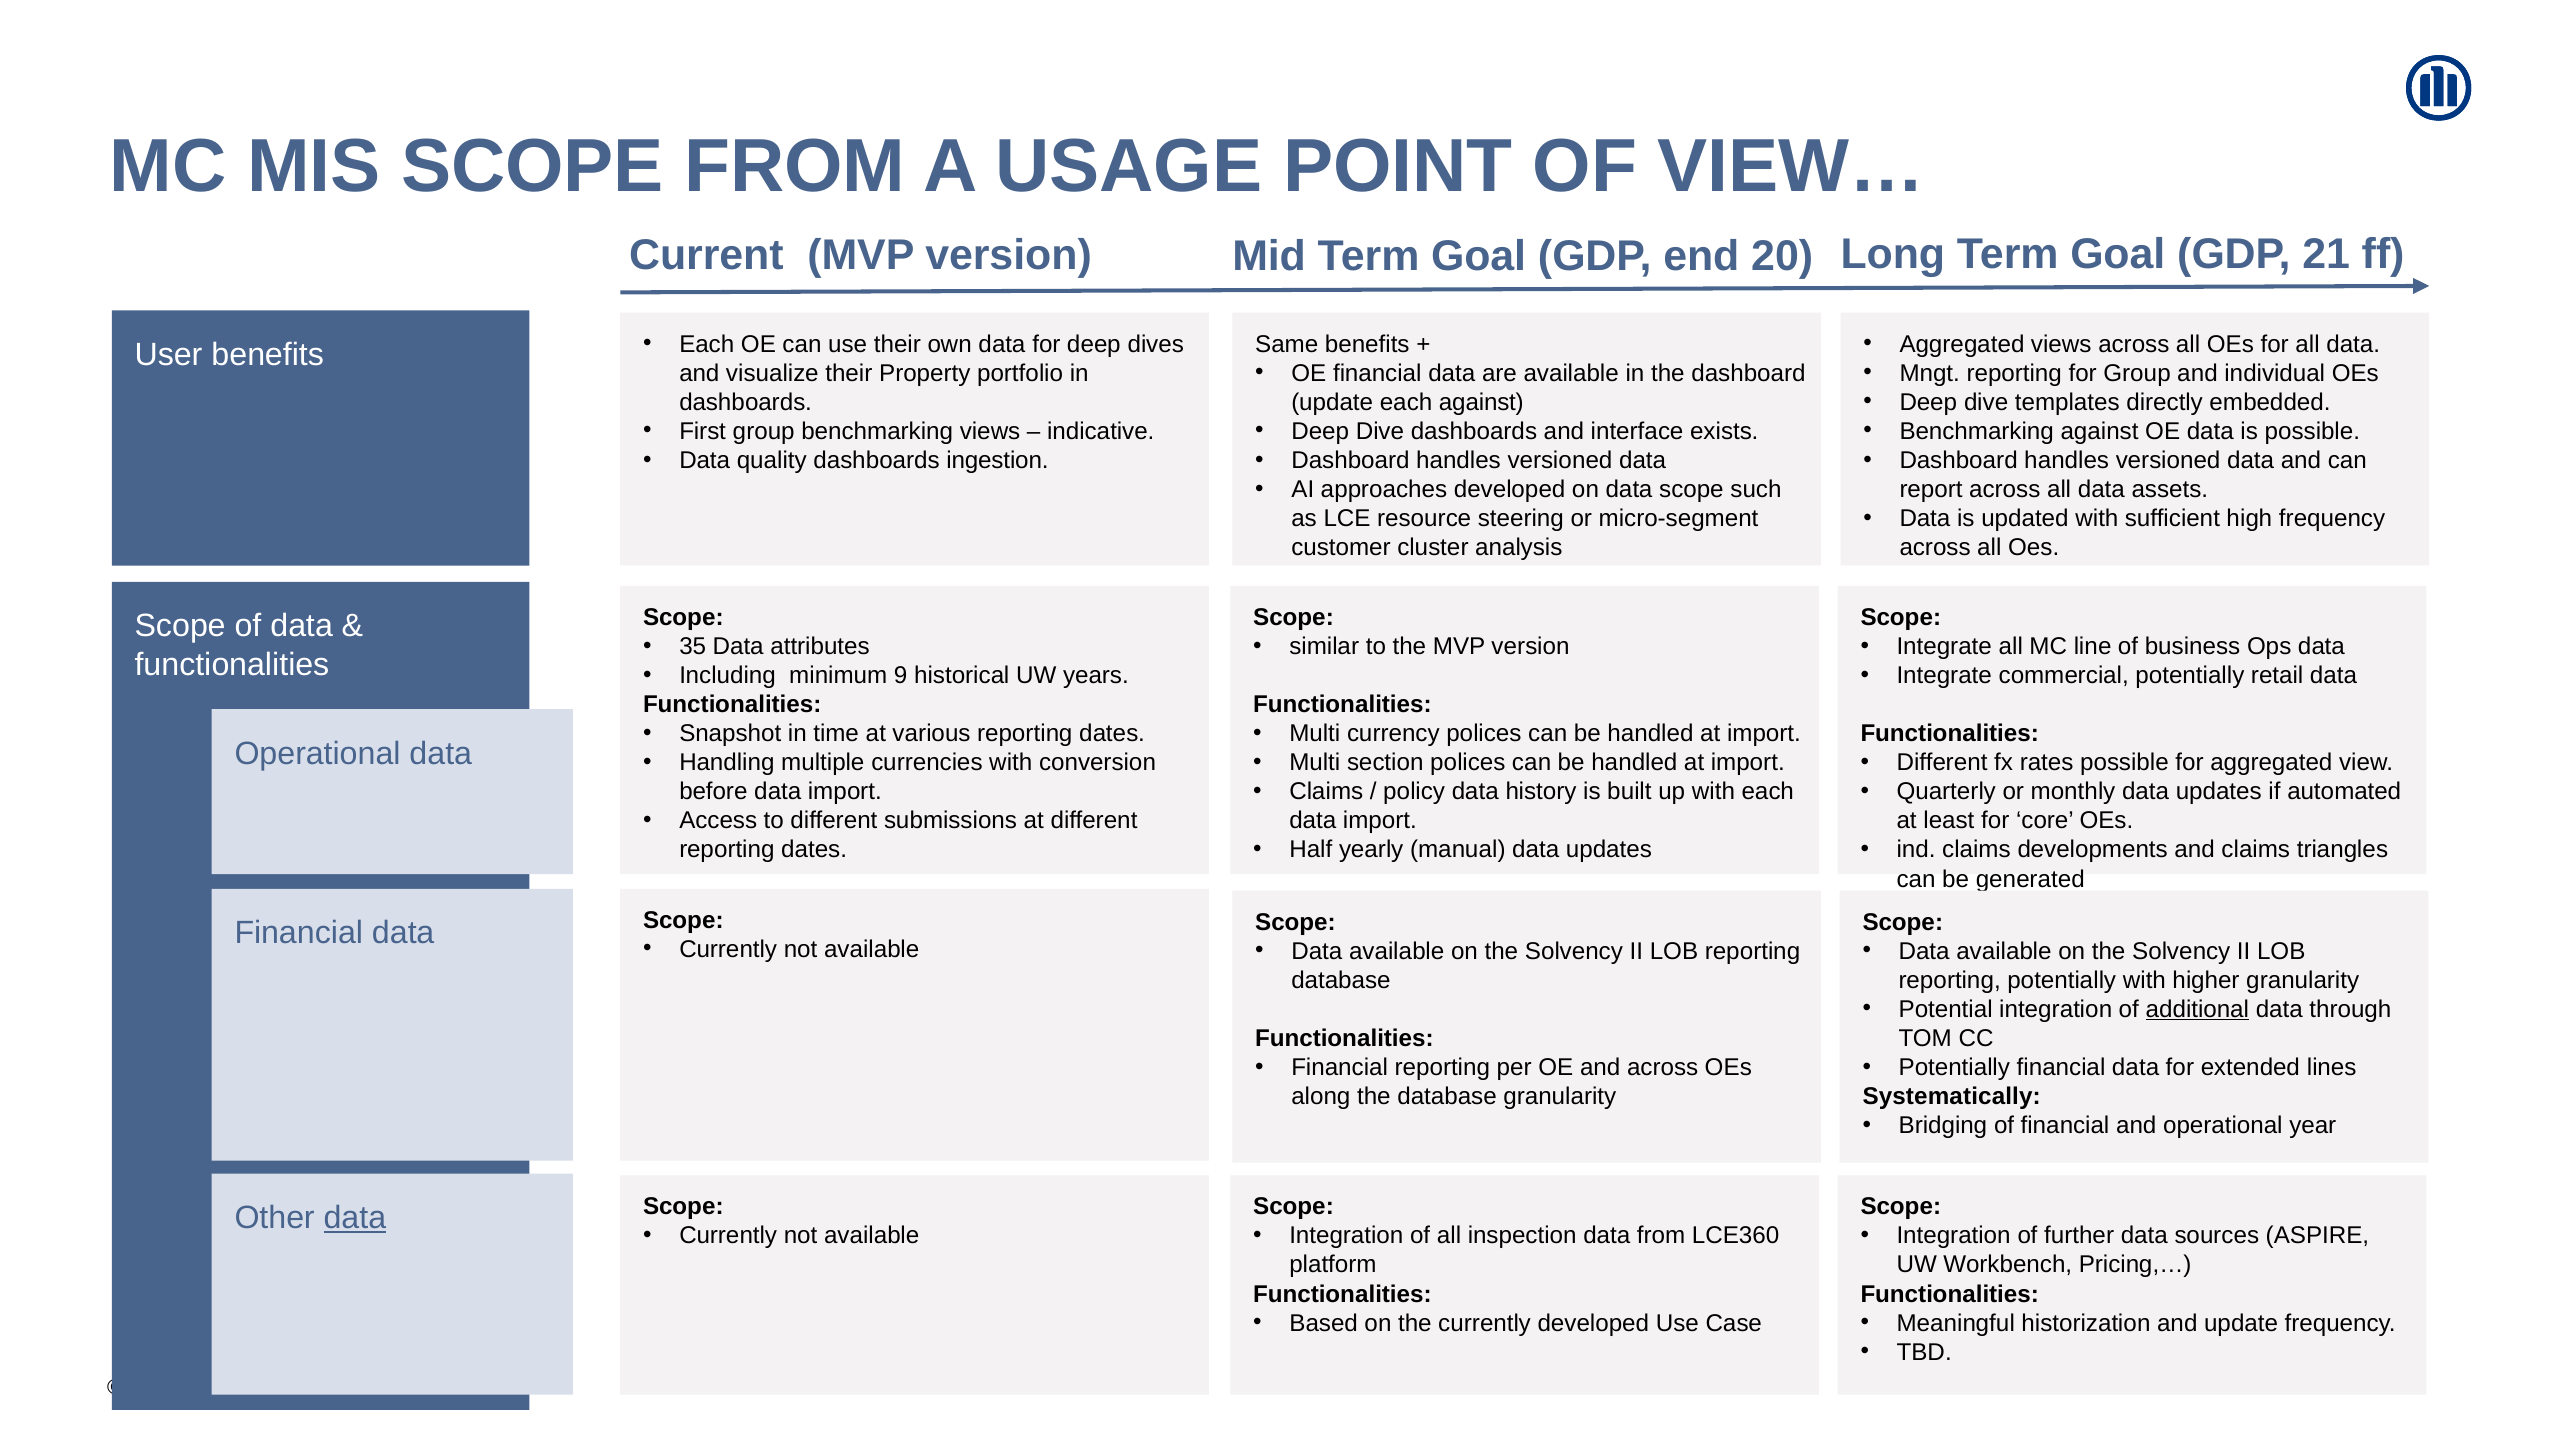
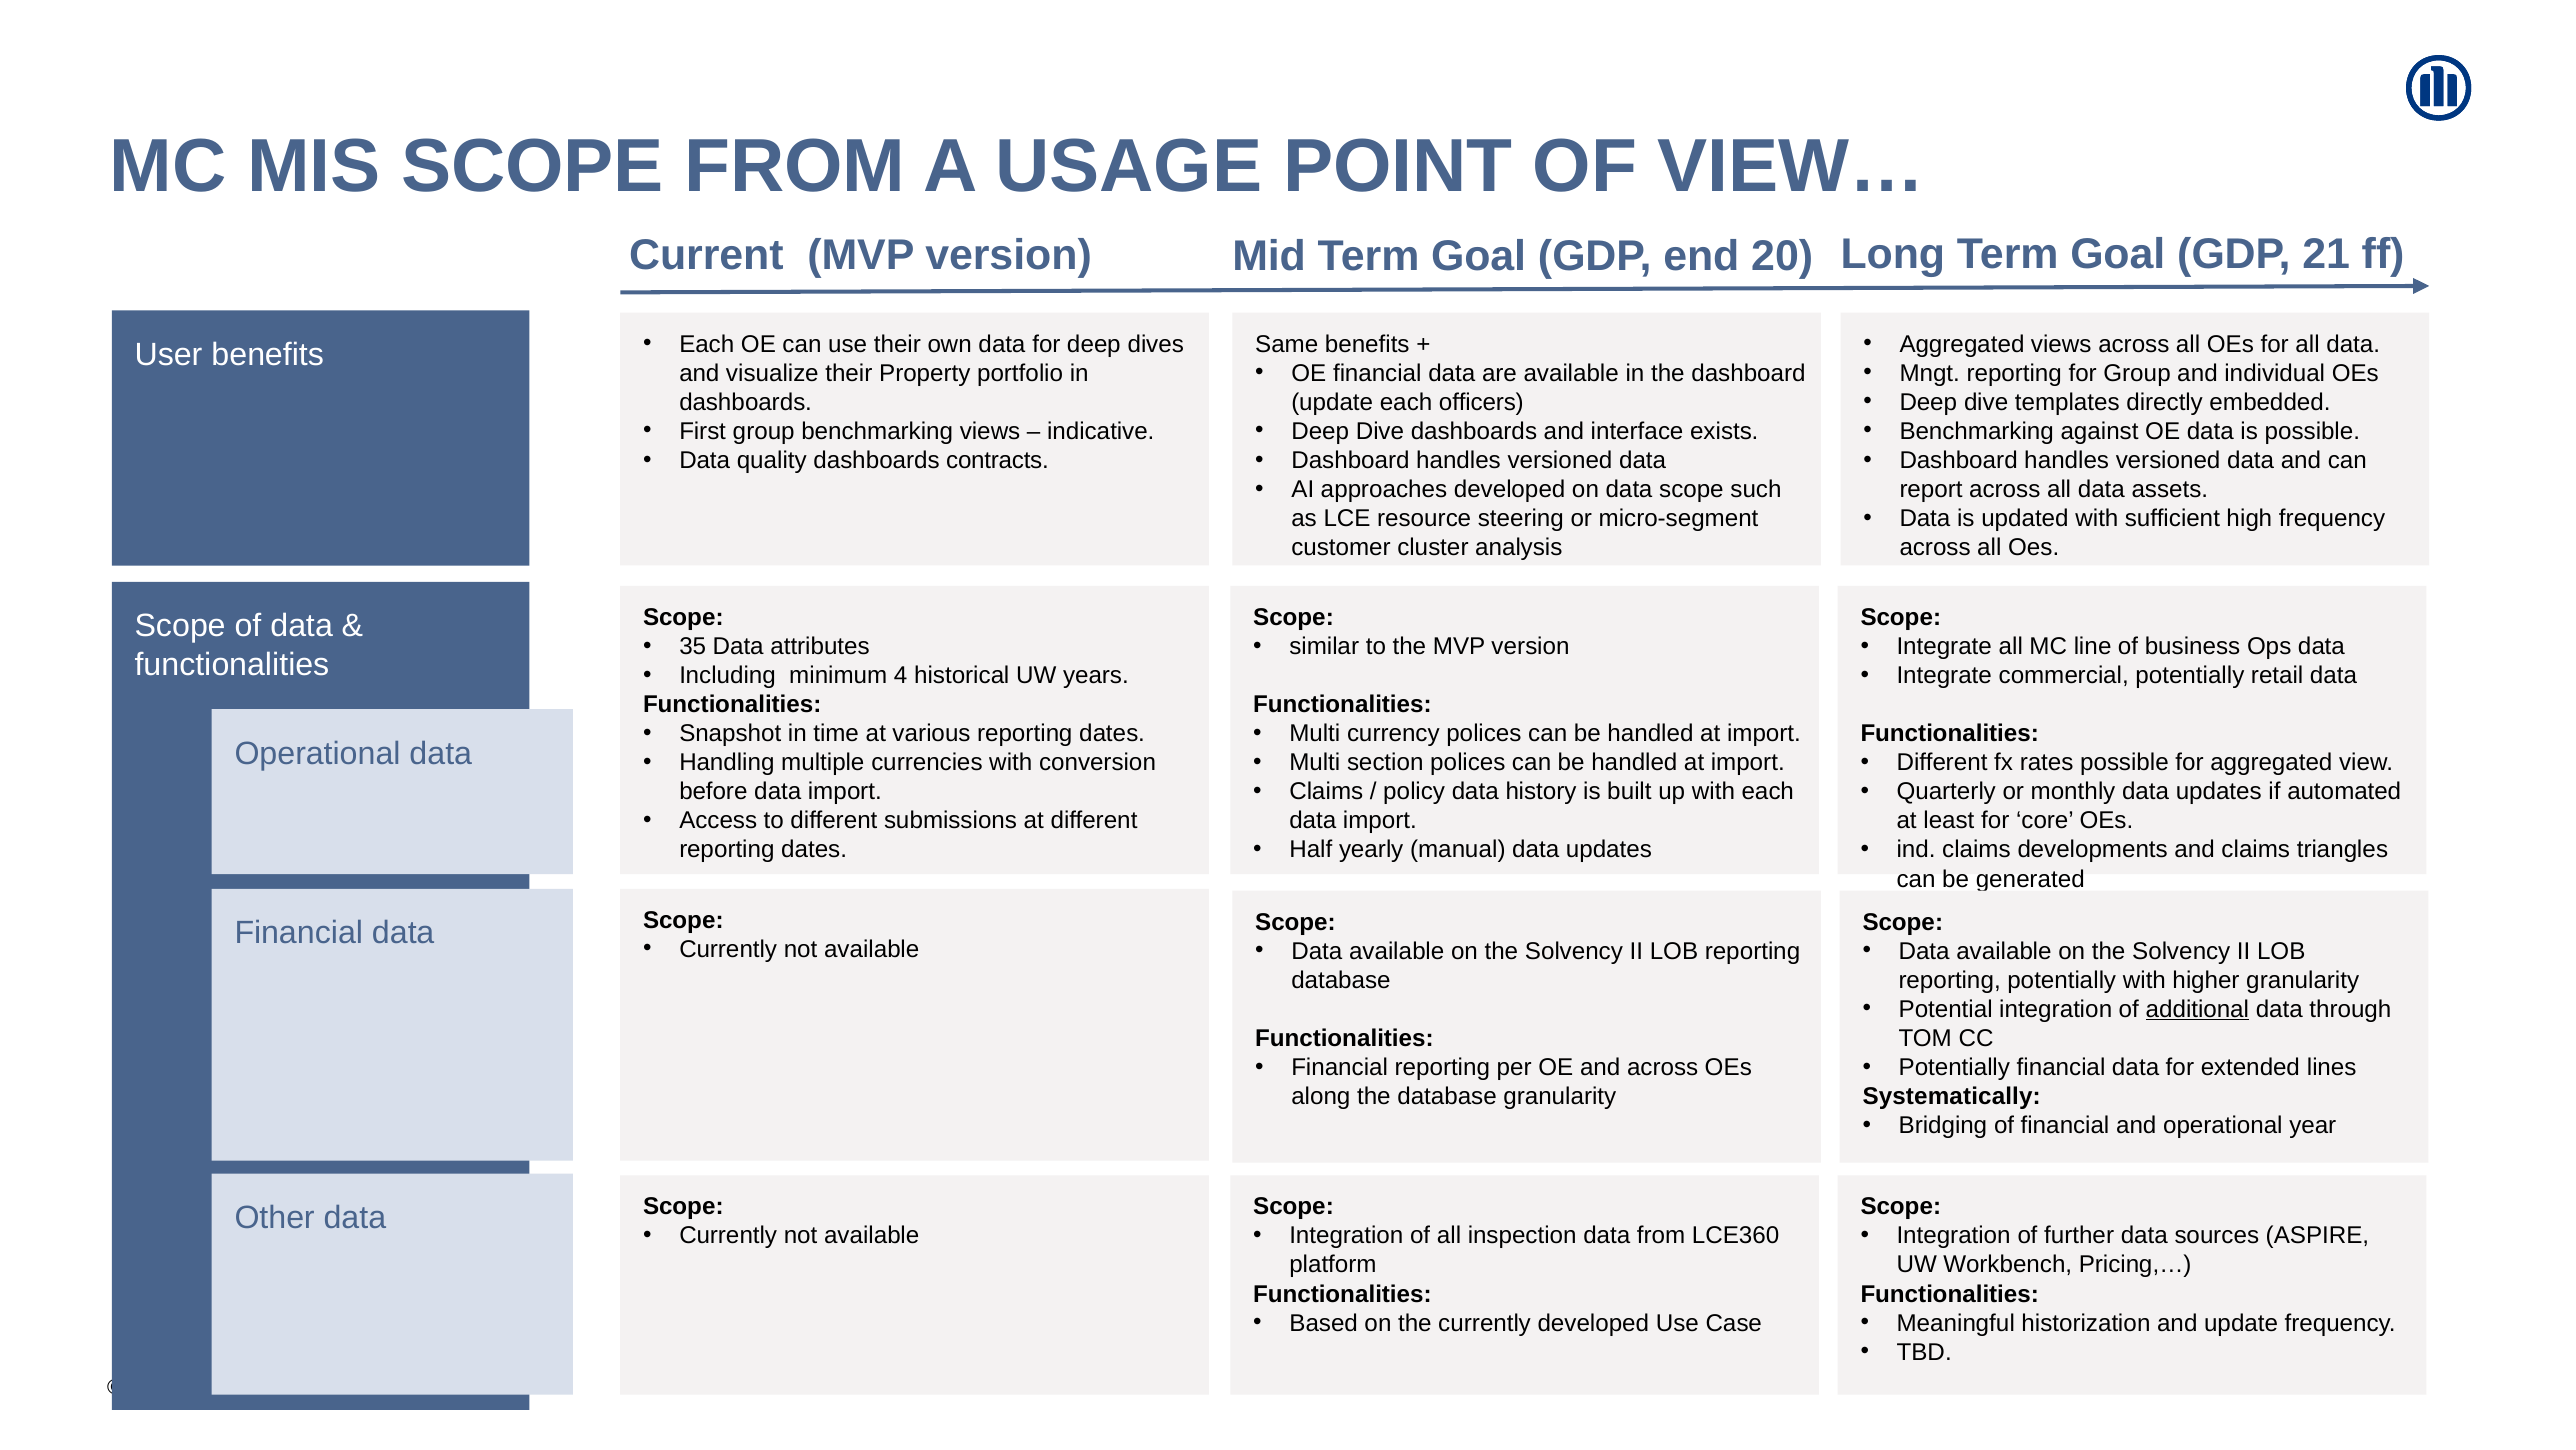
each against: against -> officers (1481, 402)
ingestion: ingestion -> contracts (997, 460)
9: 9 -> 4 (901, 675)
data underline: present -> none (355, 1218)
